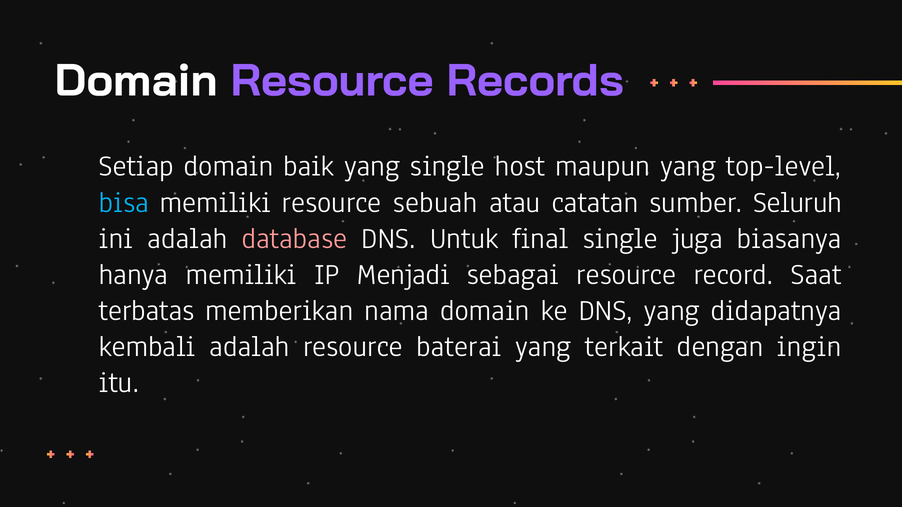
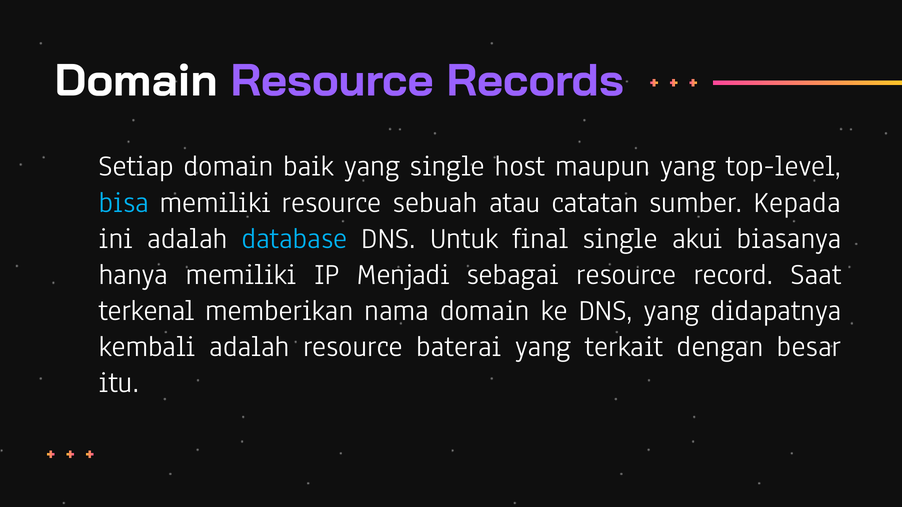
Seluruh: Seluruh -> Kepada (797, 202)
database colour: pink -> light blue (294, 238)
juga: juga -> akui (697, 238)
terbatas: terbatas -> terkenal (147, 310)
ingin: ingin -> besar (809, 347)
